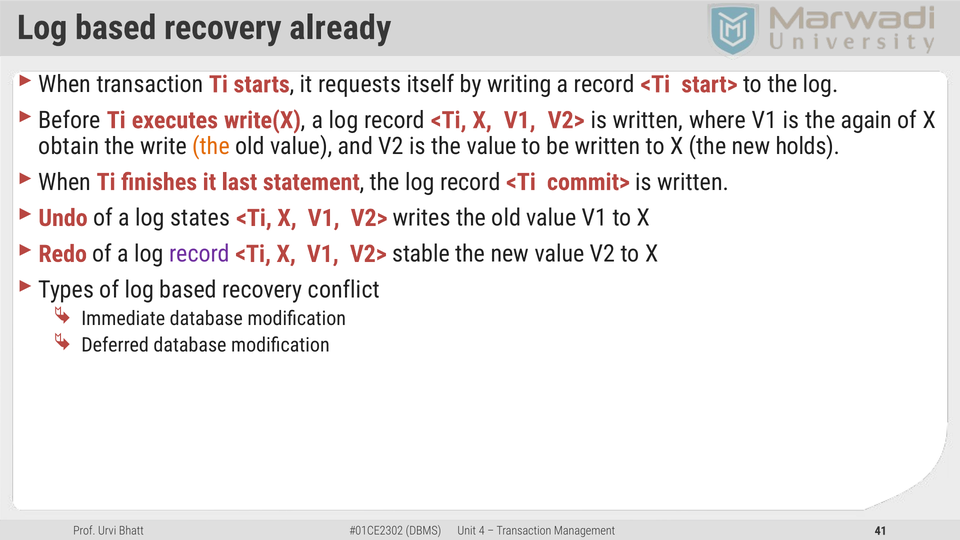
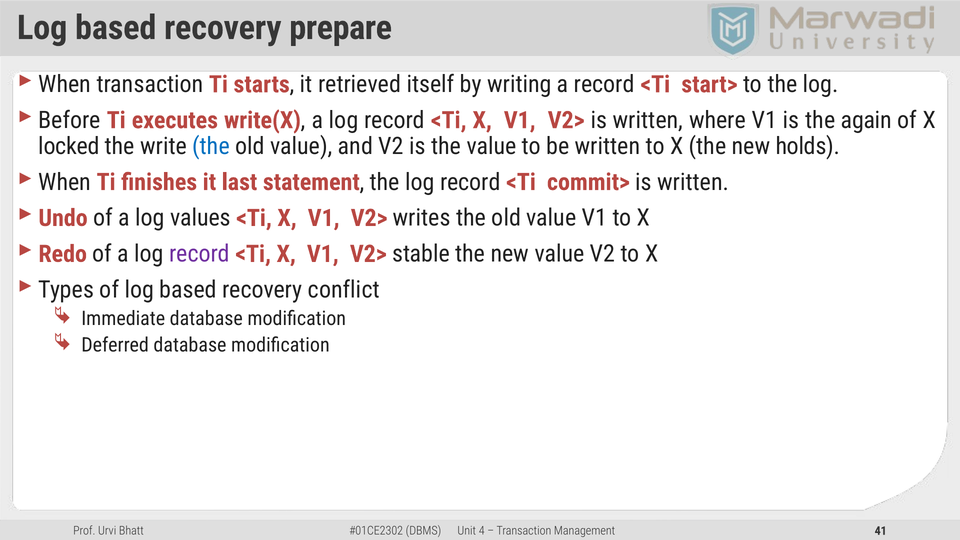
already: already -> prepare (341, 28)
requests: requests -> retrieved (360, 84)
obtain: obtain -> locked (69, 146)
the colour: orange -> blue (211, 146)
states: states -> values (200, 218)
